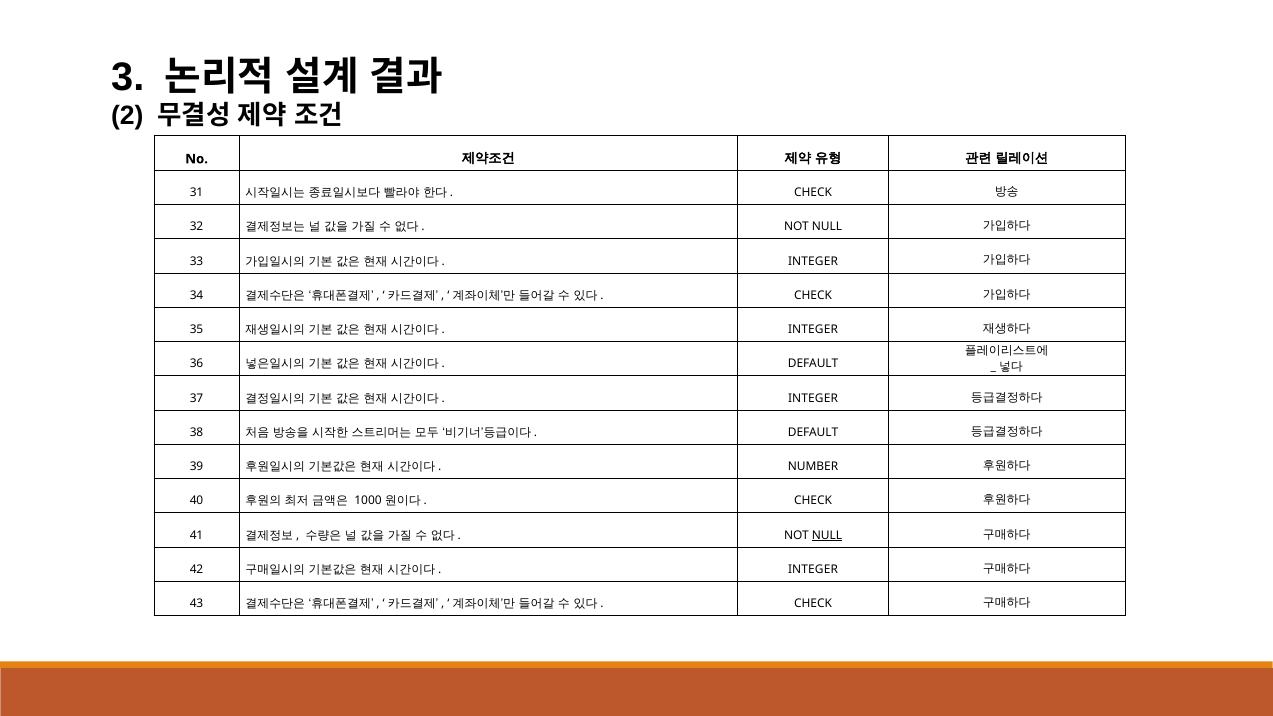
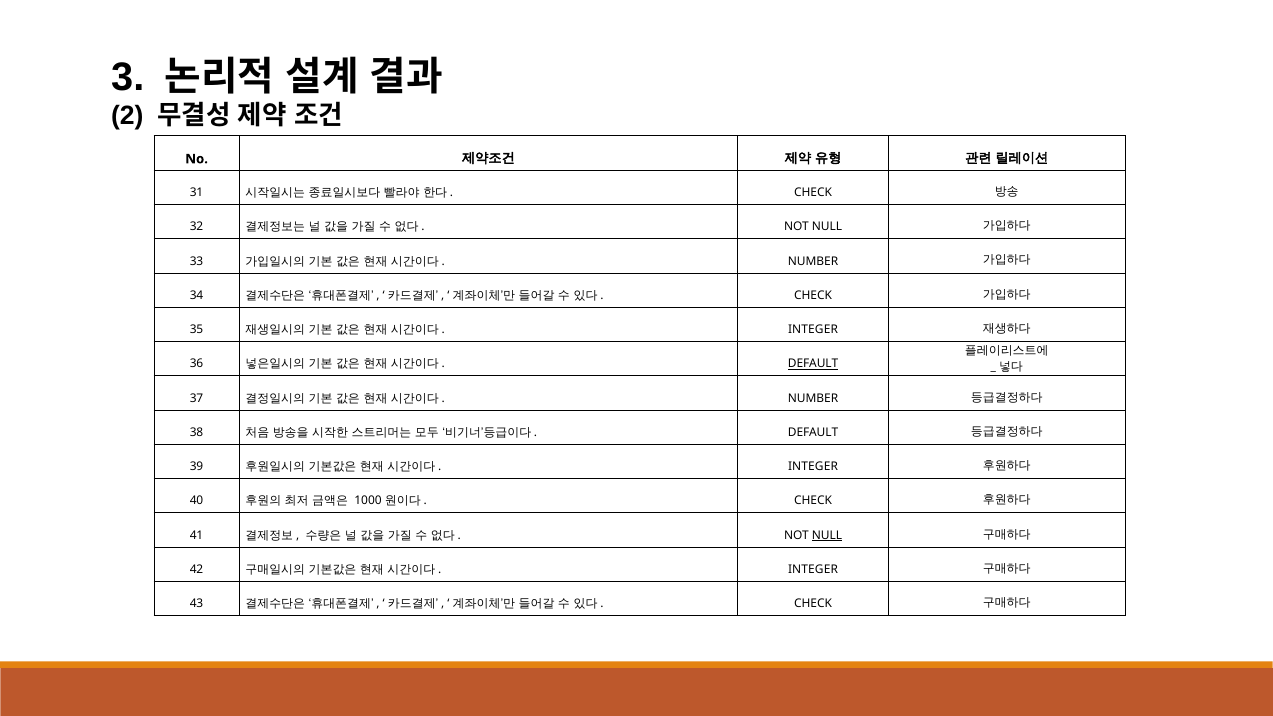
INTEGER: INTEGER -> NUMBER (813, 261)
DEFAULT underline: none -> present (813, 364)
INTEGER: INTEGER -> NUMBER (813, 398)
NUMBER: NUMBER -> INTEGER (813, 467)
